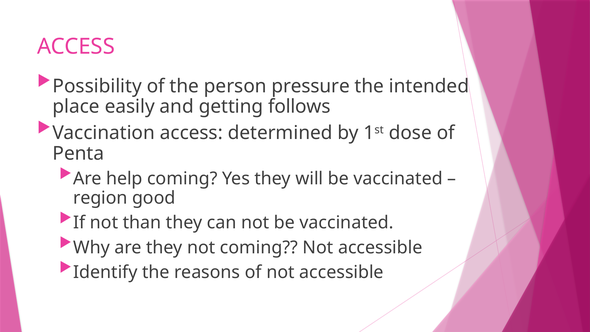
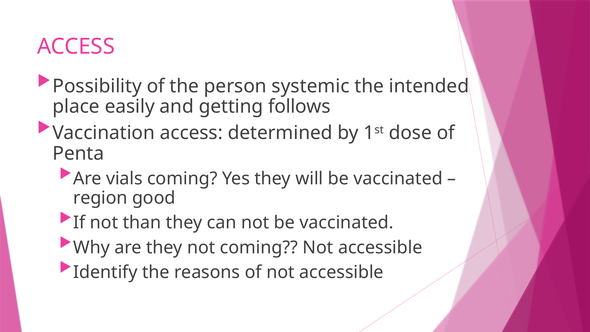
pressure: pressure -> systemic (311, 86)
help: help -> vials (124, 179)
